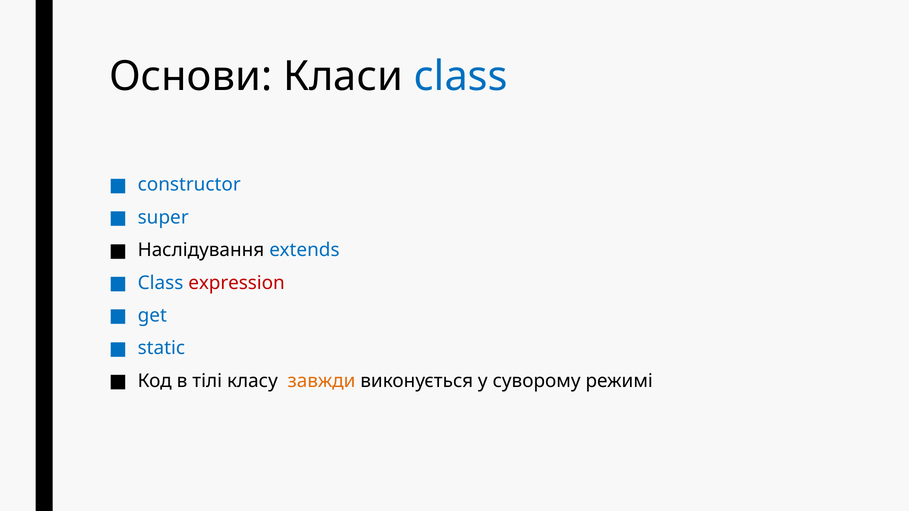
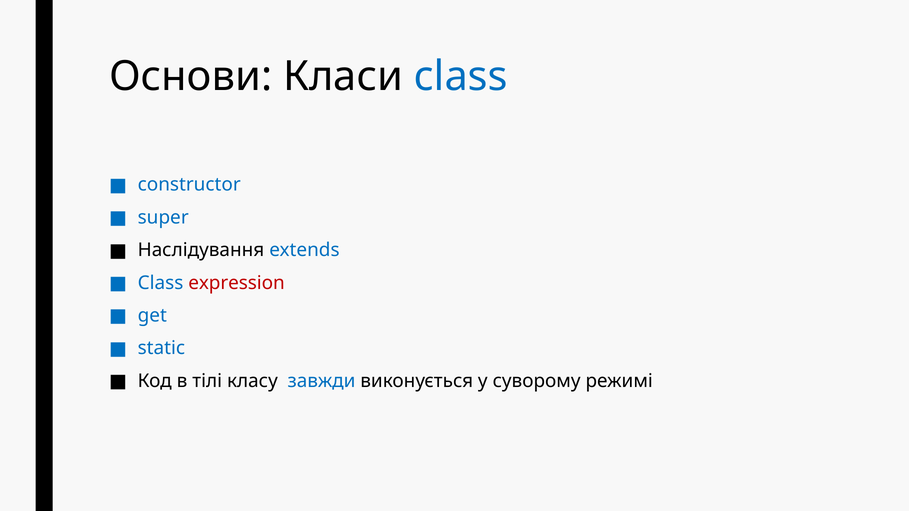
завжди colour: orange -> blue (322, 381)
